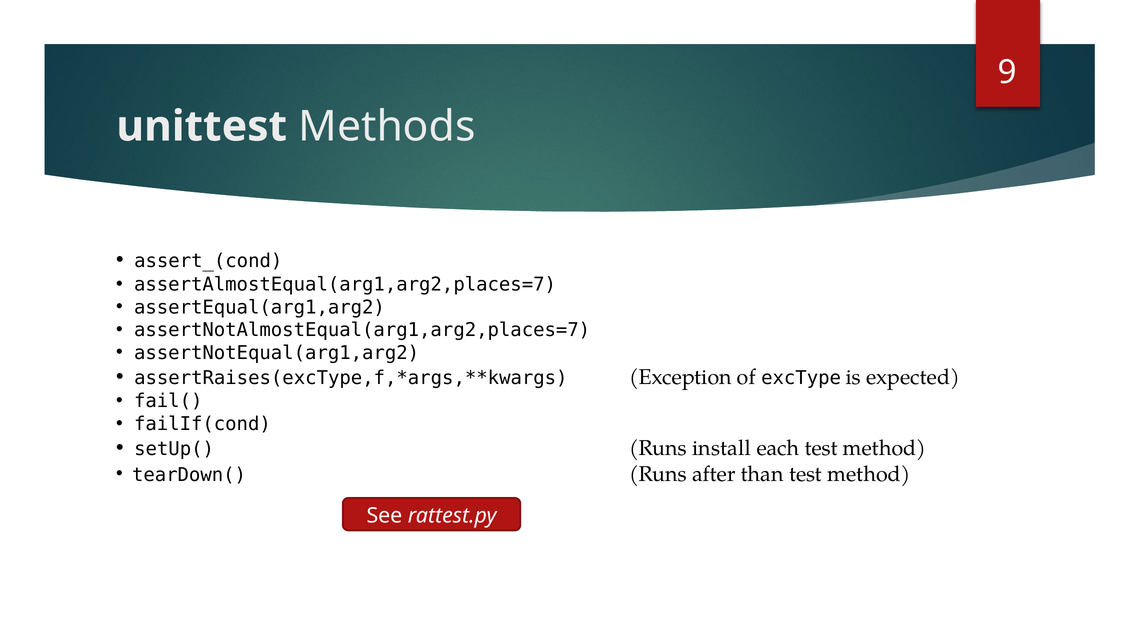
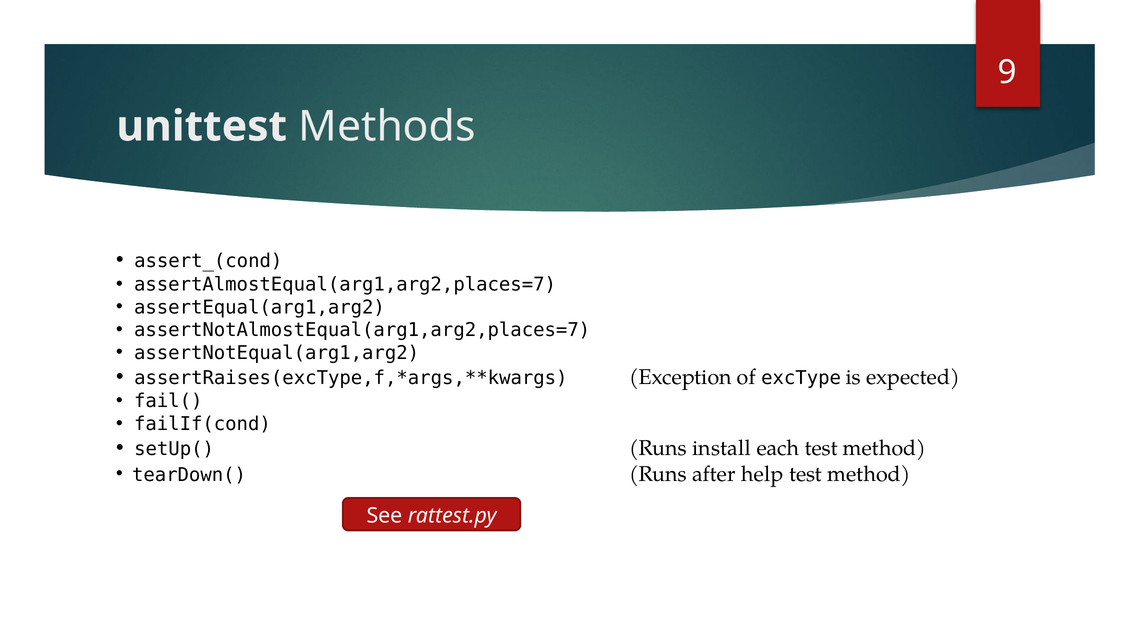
than: than -> help (762, 474)
